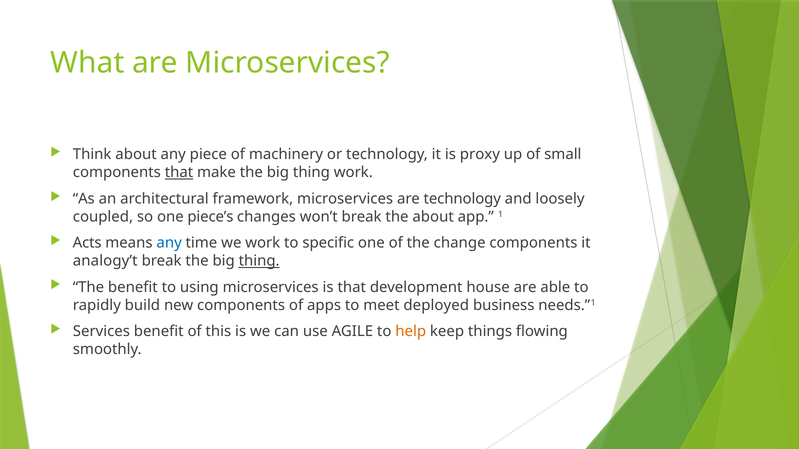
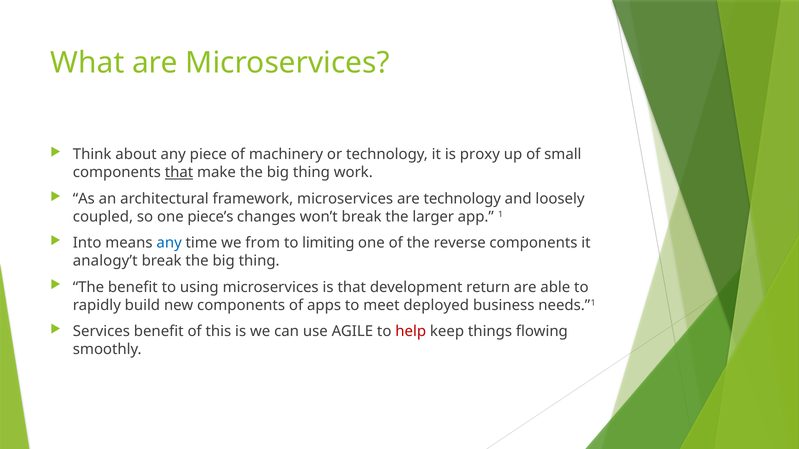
the about: about -> larger (433, 217)
Acts: Acts -> Into (87, 243)
we work: work -> from (263, 243)
specific: specific -> limiting (328, 243)
change: change -> reverse (460, 243)
thing underline: present -> none (259, 261)
house: house -> return (488, 287)
help colour: orange -> red (411, 332)
